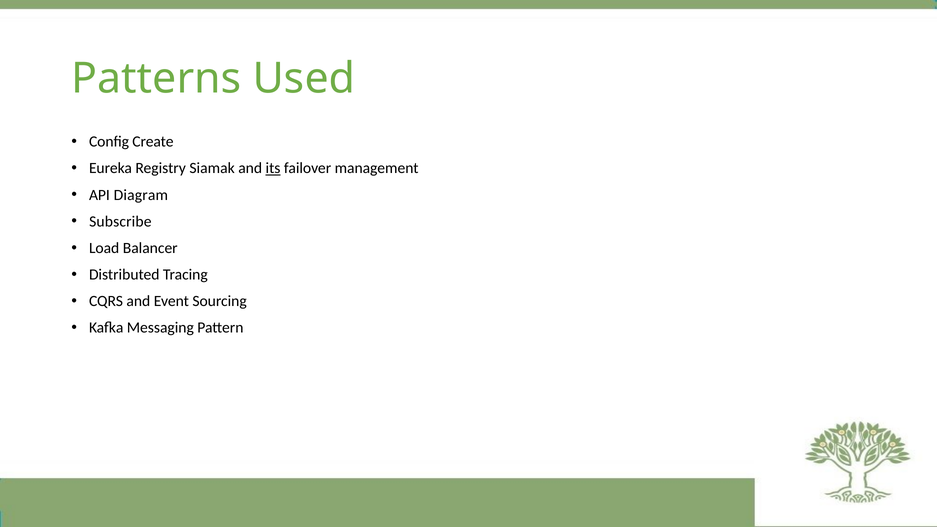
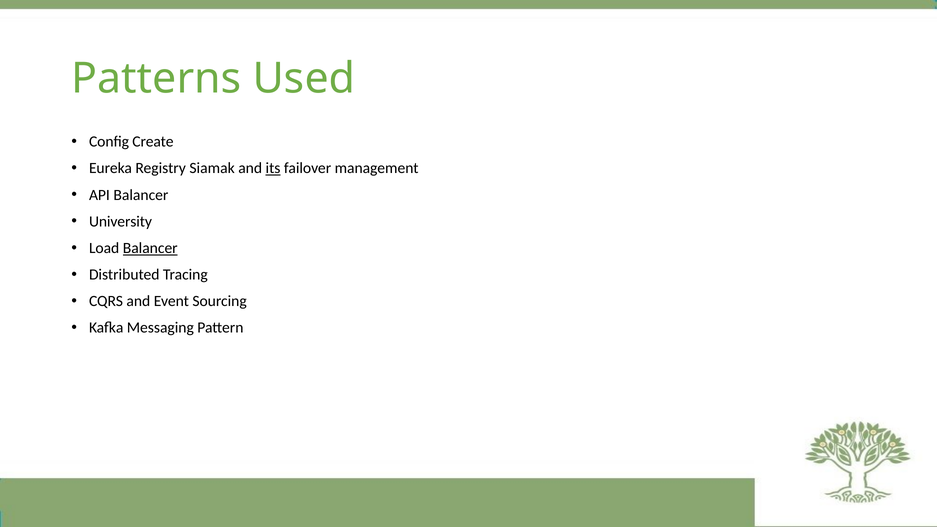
API Diagram: Diagram -> Balancer (141, 195)
Subscribe: Subscribe -> University (120, 222)
Balancer underline: none -> present (150, 248)
